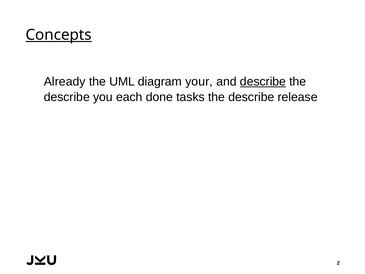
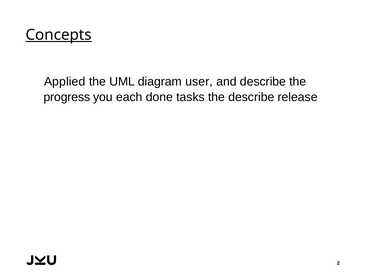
Already: Already -> Applied (65, 82)
your: your -> user (199, 82)
describe underline: present -> none (263, 82)
describe: describe -> progress (67, 97)
